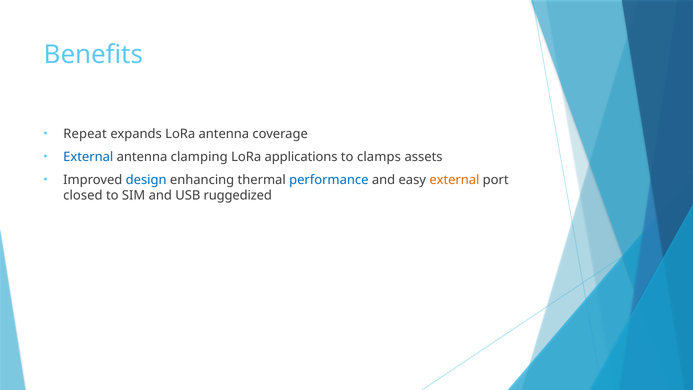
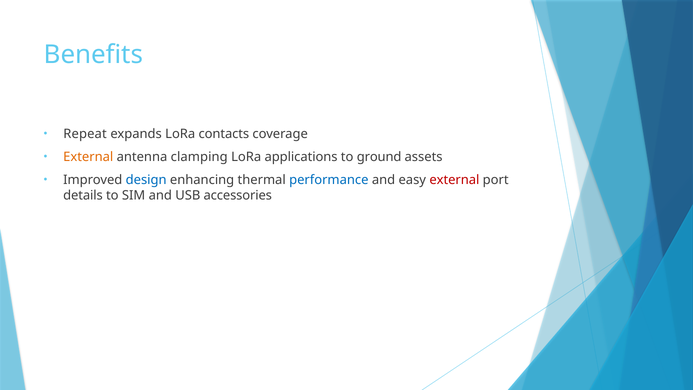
LoRa antenna: antenna -> contacts (224, 134)
External colour: blue -> orange (88, 157)
clamps: clamps -> ground (379, 157)
external colour: orange -> red (454, 180)
closed: closed -> details (83, 195)
ruggedized: ruggedized -> accessories (238, 195)
